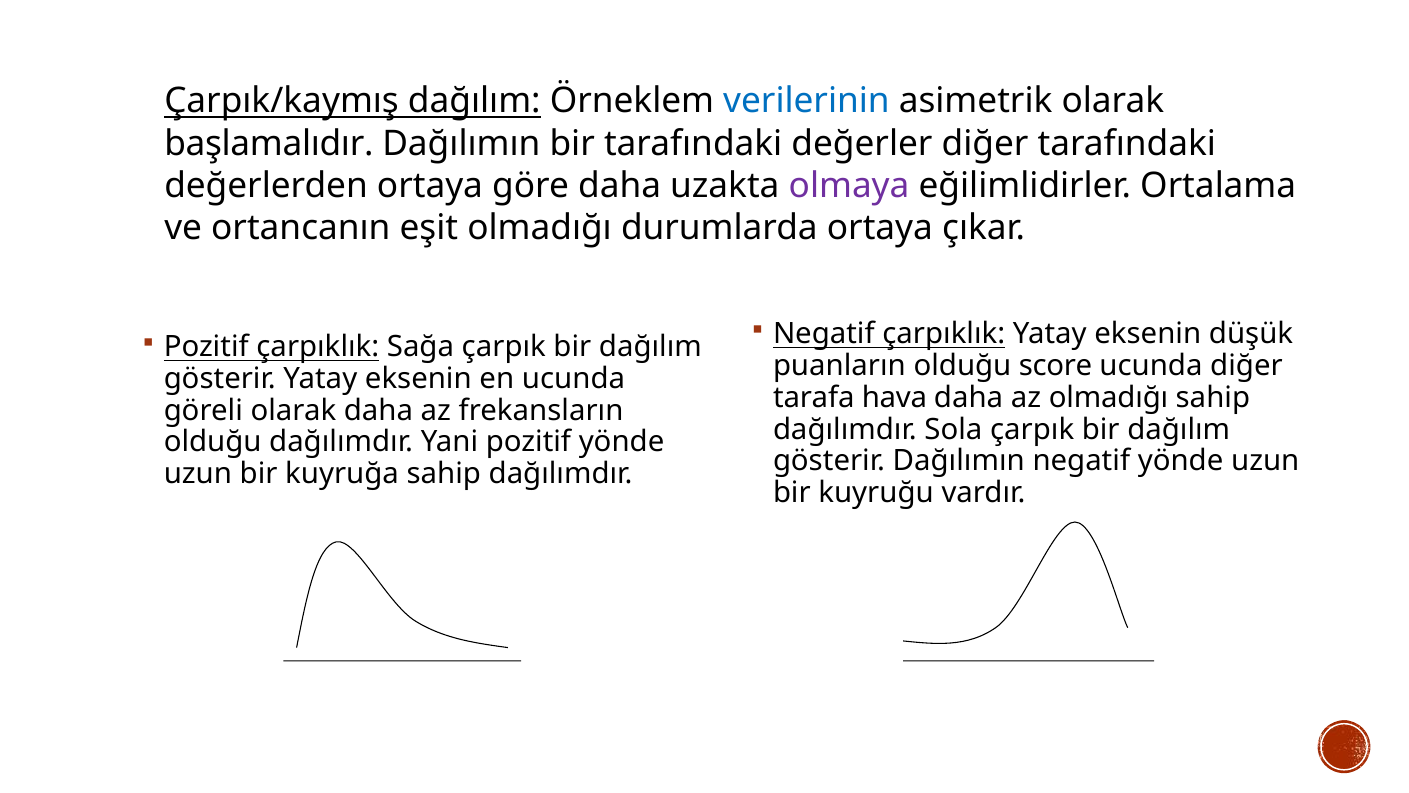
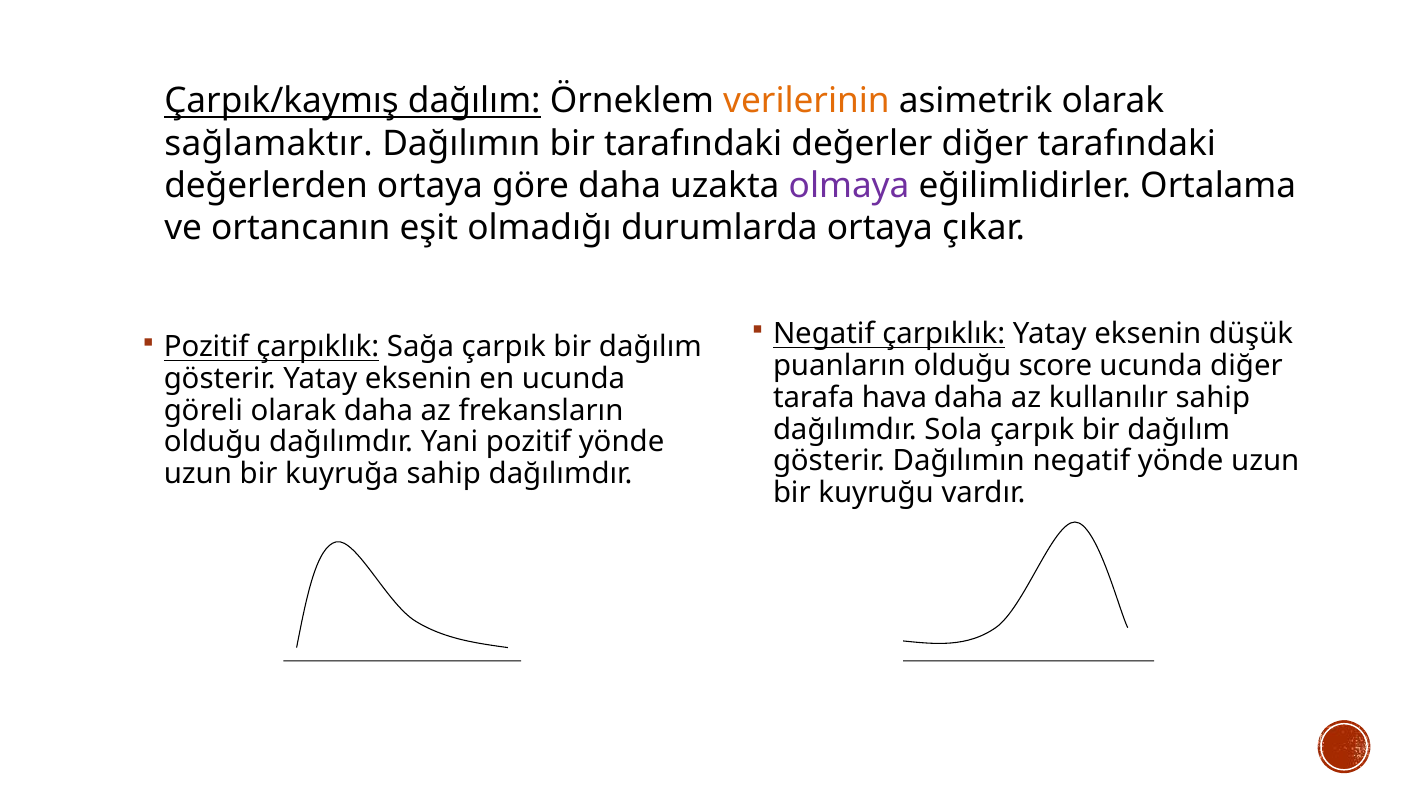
verilerinin colour: blue -> orange (806, 101)
başlamalıdır: başlamalıdır -> sağlamaktır (269, 143)
az olmadığı: olmadığı -> kullanılır (1108, 397)
